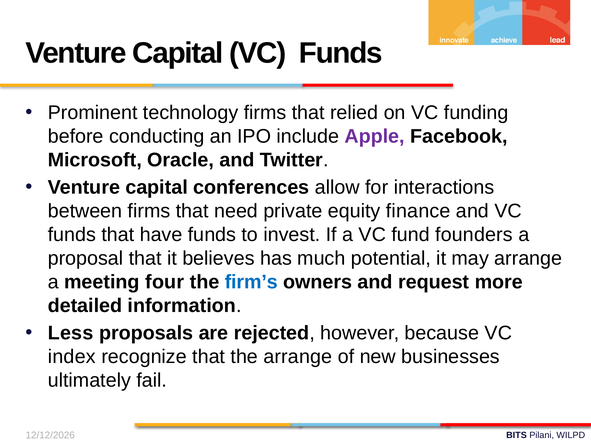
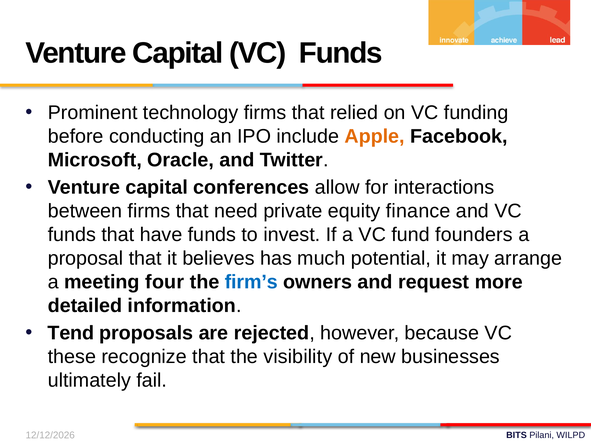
Apple colour: purple -> orange (375, 136)
Less: Less -> Tend (71, 333)
index: index -> these (72, 357)
the arrange: arrange -> visibility (298, 357)
